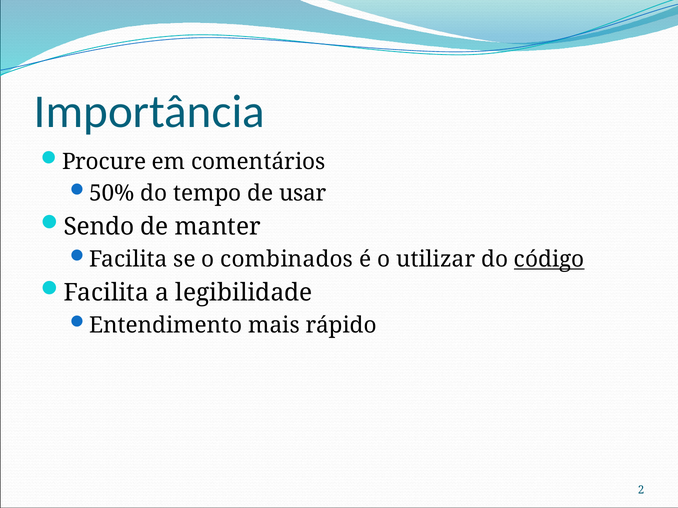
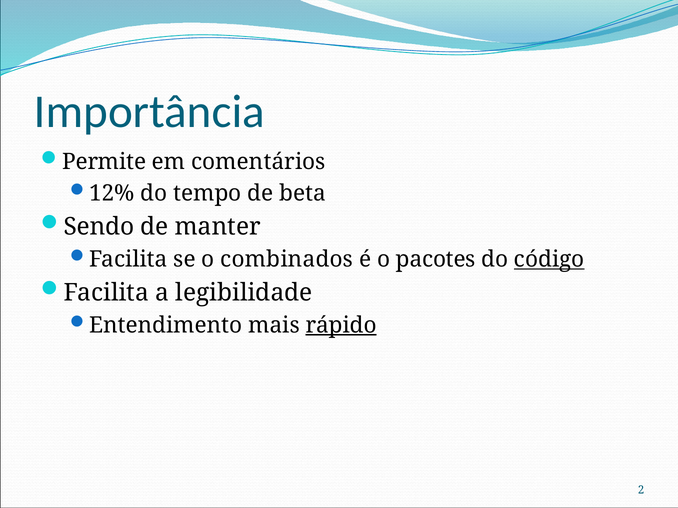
Procure: Procure -> Permite (104, 162)
50%: 50% -> 12% (112, 194)
usar: usar -> beta (303, 194)
utilizar: utilizar -> pacotes (436, 260)
rápido underline: none -> present (341, 325)
